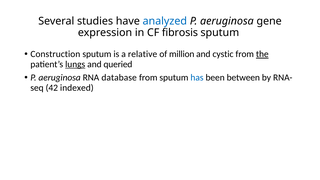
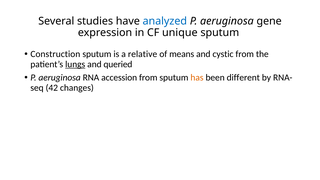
fibrosis: fibrosis -> unique (180, 33)
million: million -> means (182, 54)
the underline: present -> none (262, 54)
database: database -> accession (119, 78)
has colour: blue -> orange (197, 78)
between: between -> different (243, 78)
indexed: indexed -> changes (77, 88)
